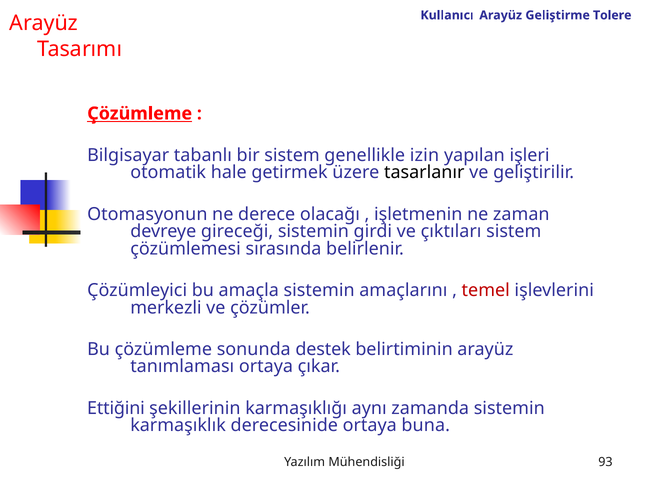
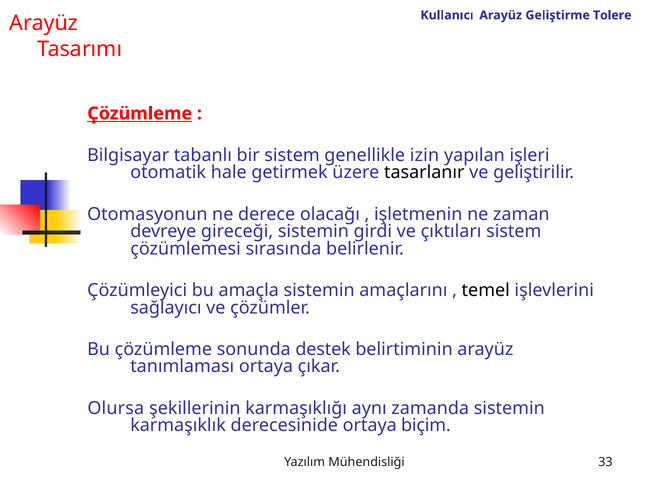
temel colour: red -> black (486, 290)
merkezli: merkezli -> sağlayıcı (166, 307)
Ettiğini: Ettiğini -> Olursa (116, 408)
buna: buna -> biçim (426, 425)
93: 93 -> 33 (605, 462)
